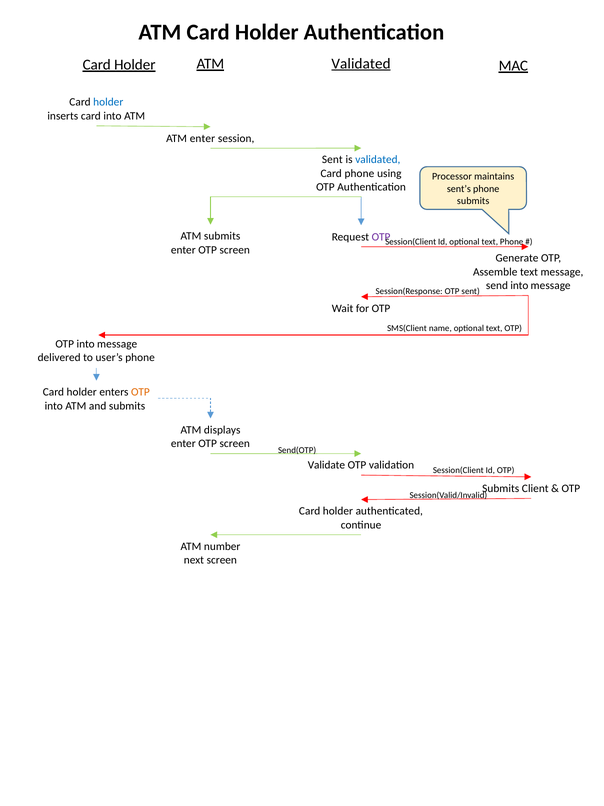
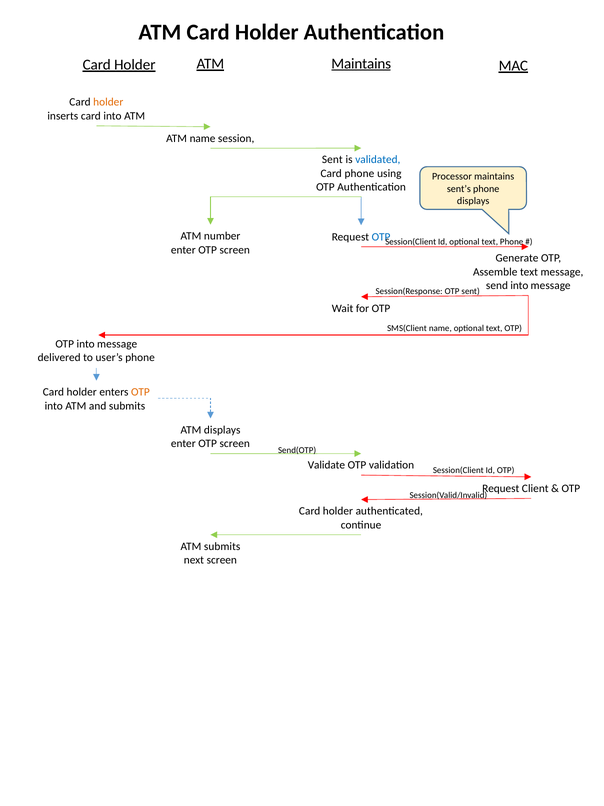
Holder Validated: Validated -> Maintains (361, 64)
holder colour: blue -> orange (108, 102)
ATM enter: enter -> name (203, 138)
submits: submits -> displays (473, 201)
ATM submits: submits -> number (222, 236)
OTP colour: purple -> blue (381, 237)
Submits: Submits -> Request (501, 488)
ATM number: number -> submits (222, 546)
